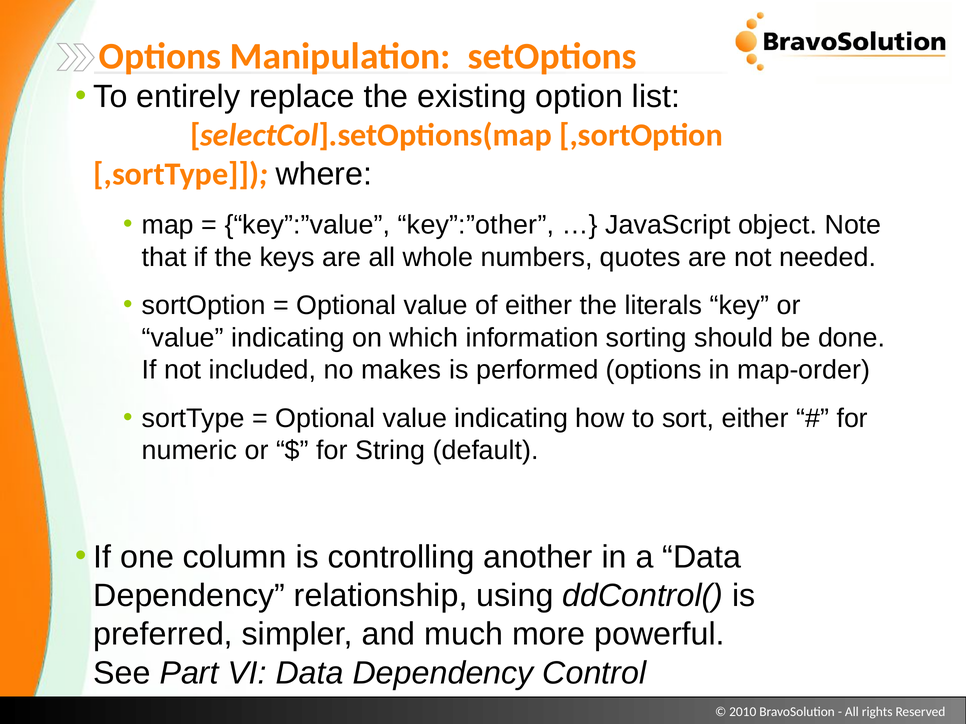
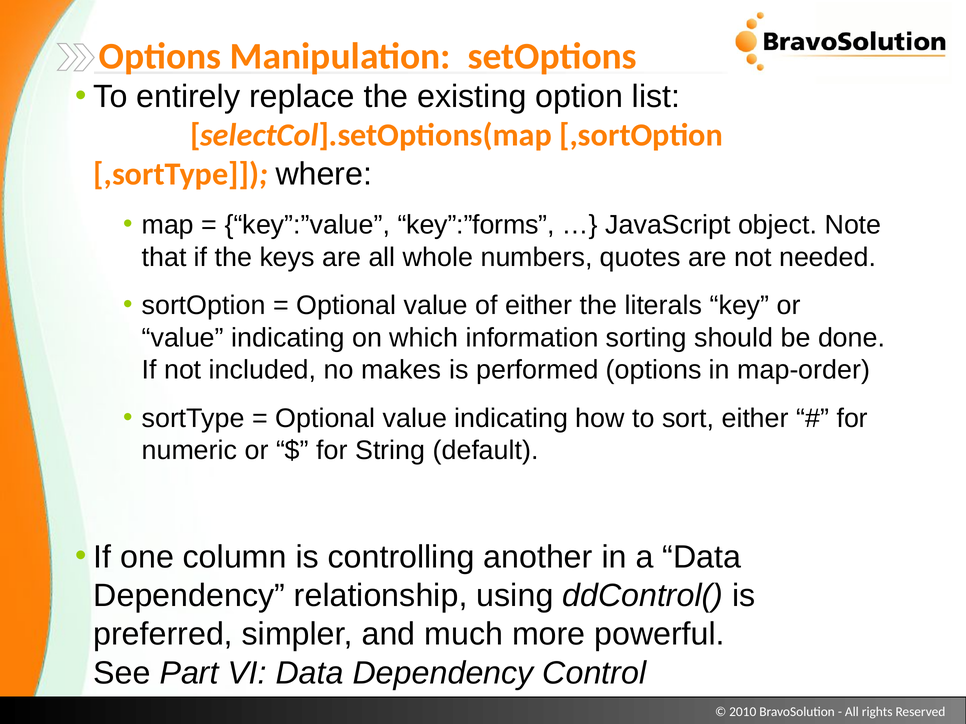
key”:”other: key”:”other -> key”:”forms (476, 225)
